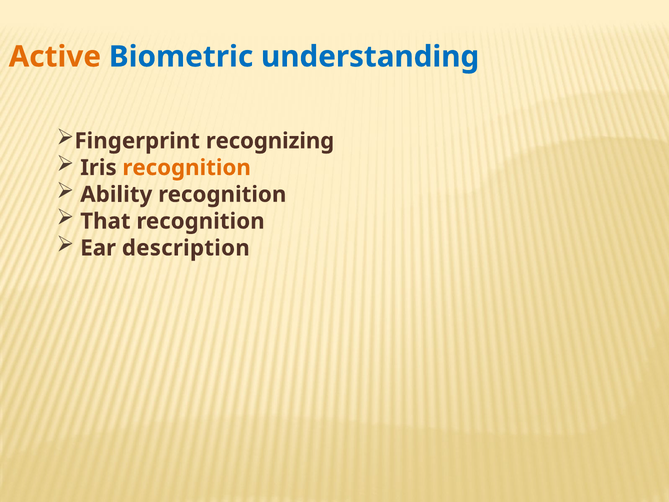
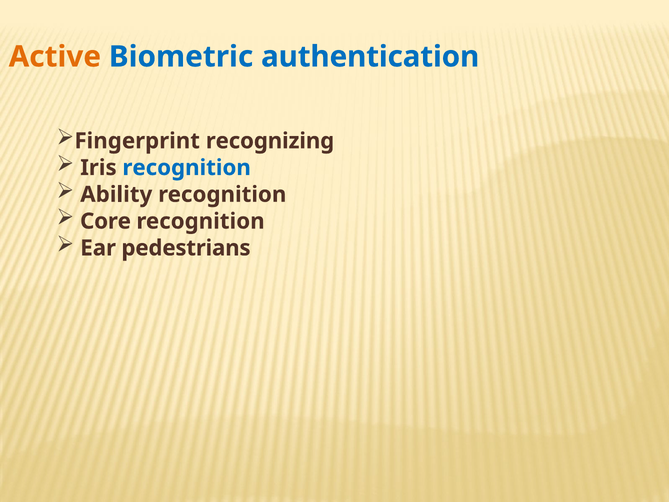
understanding: understanding -> authentication (370, 57)
recognition colour: orange -> blue (187, 168)
That: That -> Core (105, 221)
description: description -> pedestrians (186, 248)
